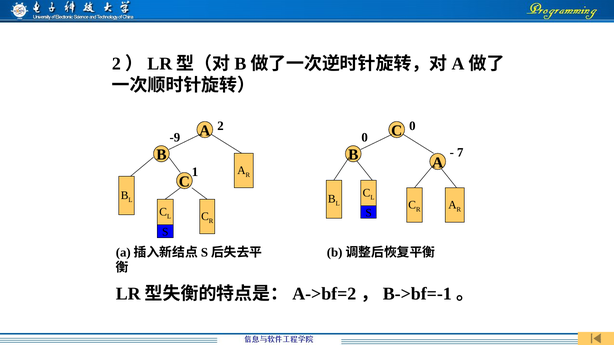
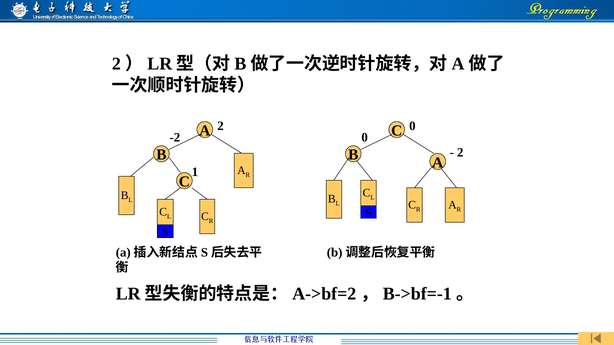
-9: -9 -> -2 (175, 137)
7: 7 -> 2 (460, 153)
